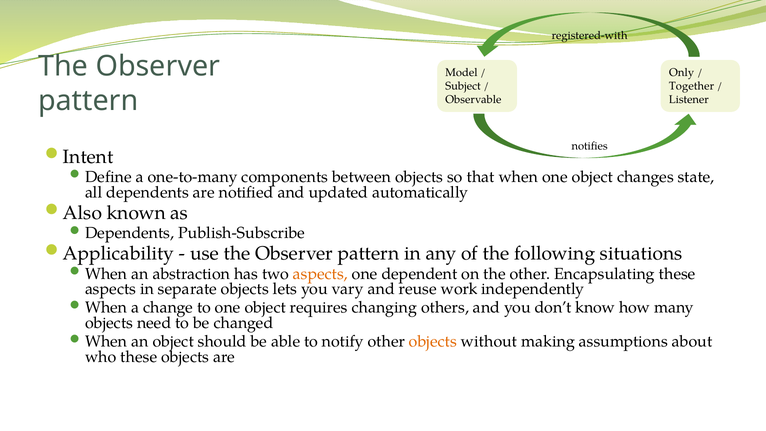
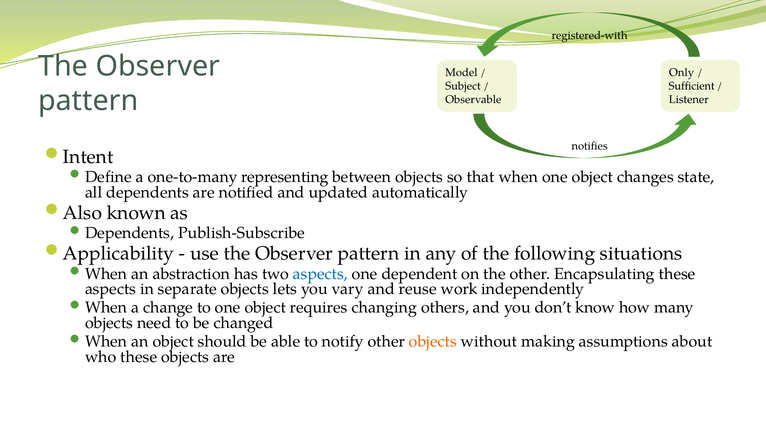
Together: Together -> Sufficient (692, 86)
components: components -> representing (285, 177)
aspects colour: orange -> blue (320, 274)
